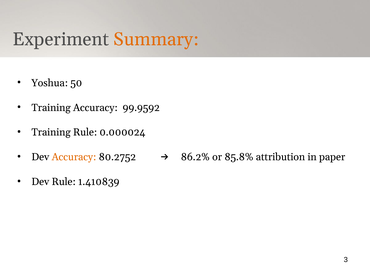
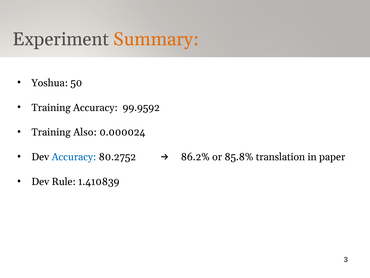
Training Rule: Rule -> Also (85, 132)
Accuracy colour: orange -> blue (74, 157)
attribution: attribution -> translation (280, 157)
